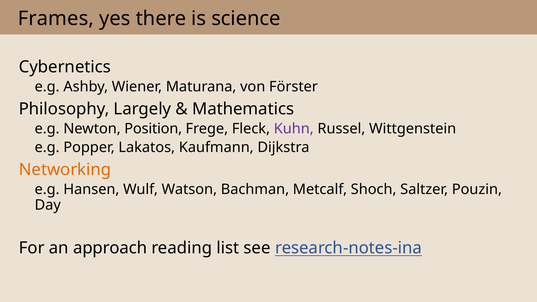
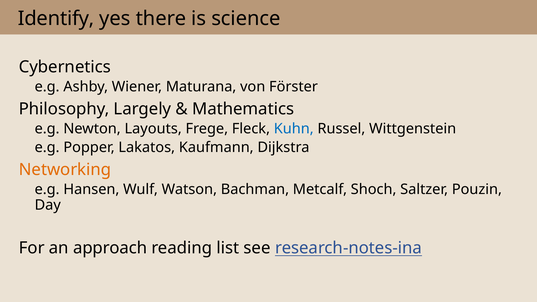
Frames: Frames -> Identify (56, 19)
Position: Position -> Layouts (153, 129)
Kuhn colour: purple -> blue (294, 129)
